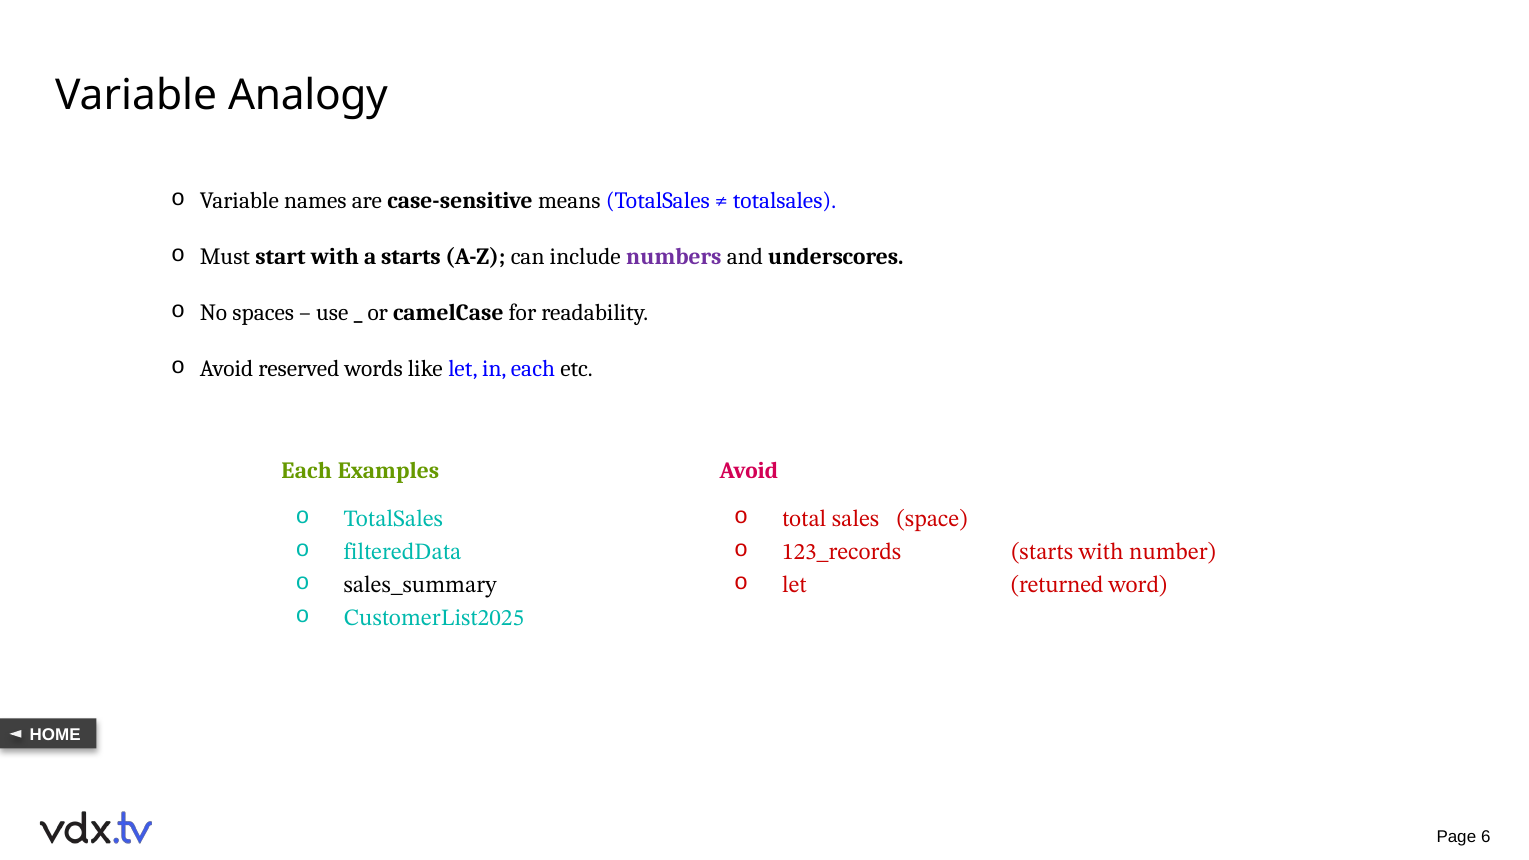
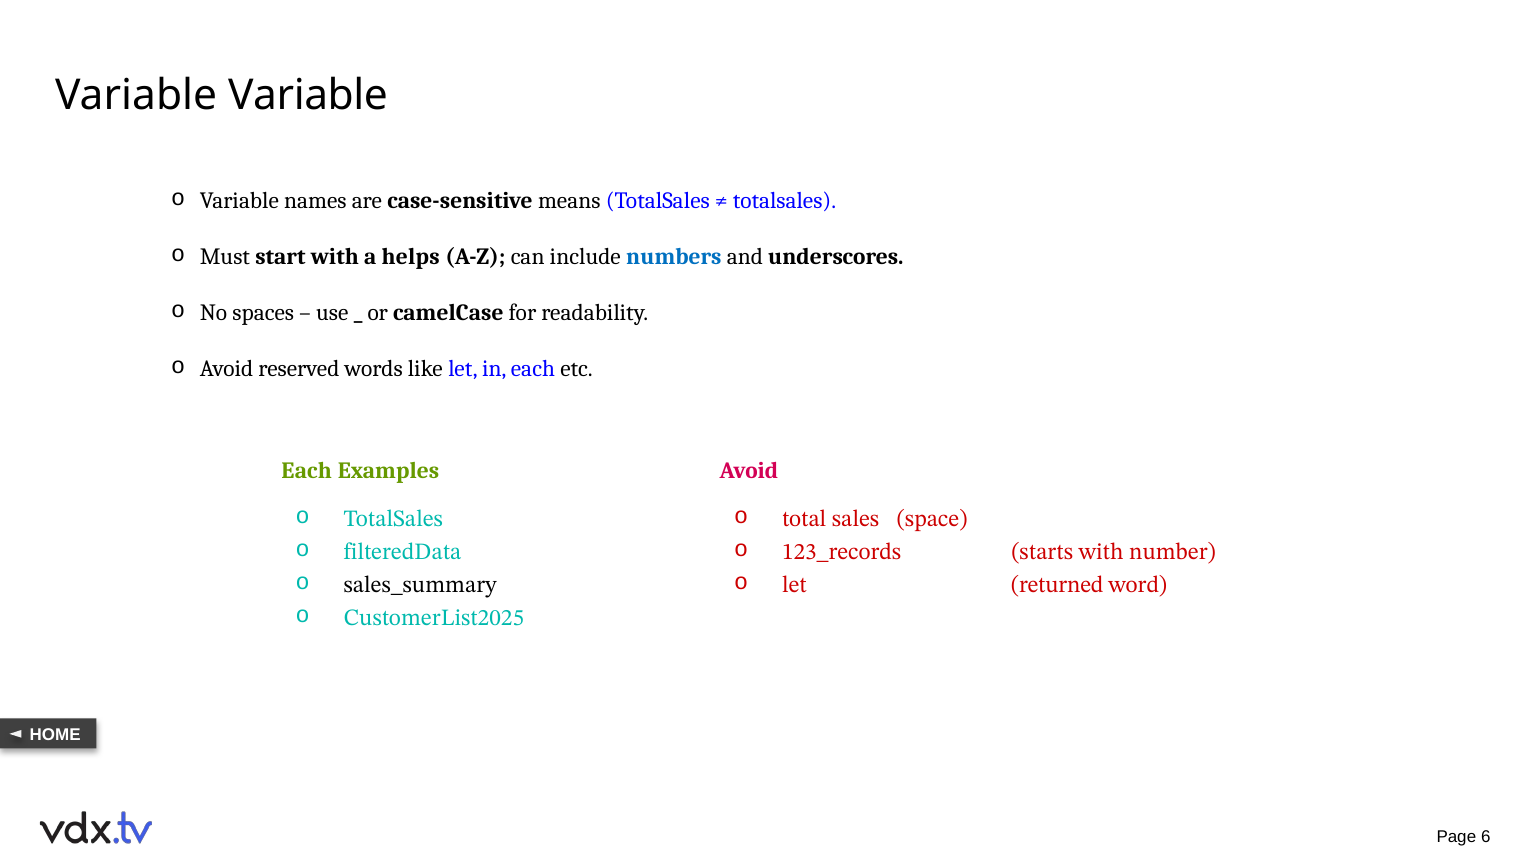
Variable Analogy: Analogy -> Variable (308, 96)
a starts: starts -> helps (411, 257)
numbers colour: purple -> blue (674, 257)
